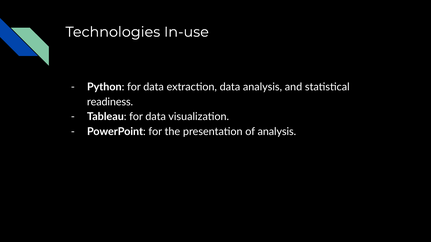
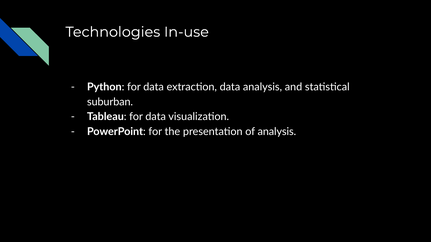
readiness: readiness -> suburban (110, 102)
